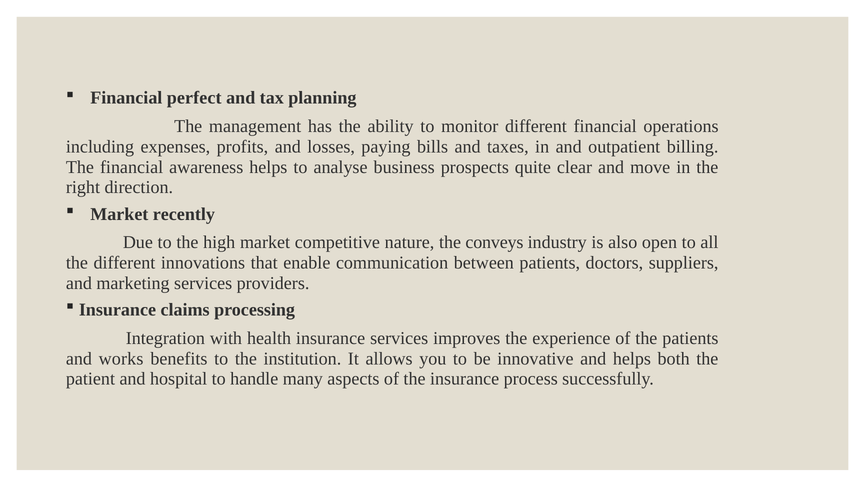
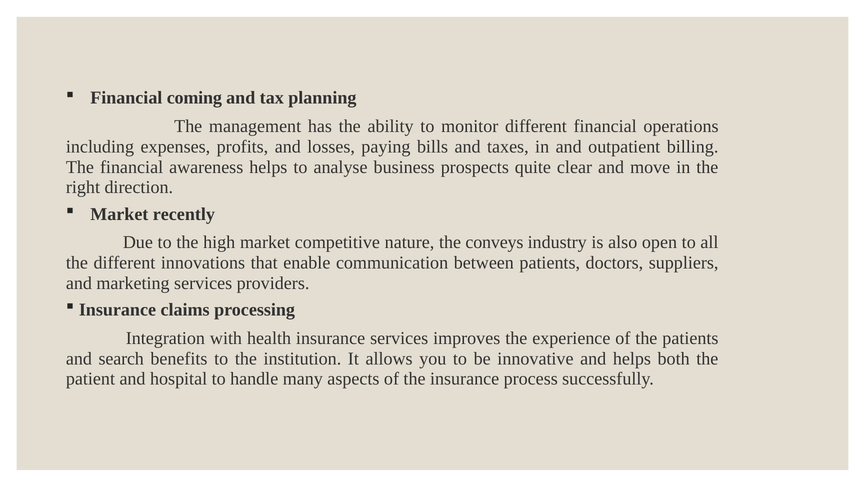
perfect: perfect -> coming (194, 98)
works: works -> search (121, 358)
